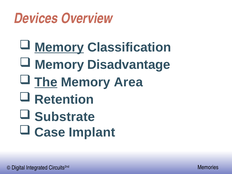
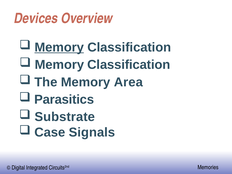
Disadvantage: Disadvantage -> Classification (129, 65)
The underline: present -> none (46, 82)
Retention: Retention -> Parasitics (64, 99)
Implant: Implant -> Signals (92, 132)
